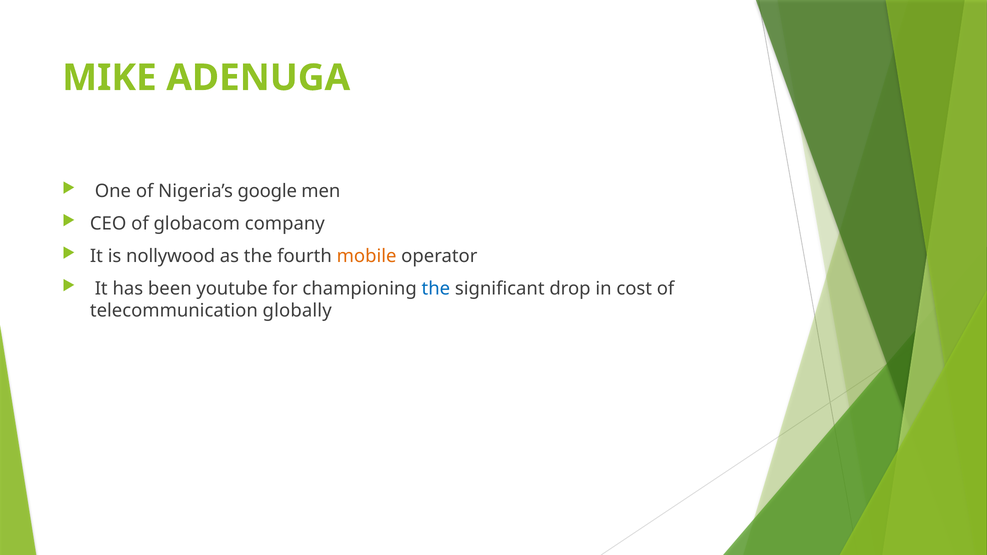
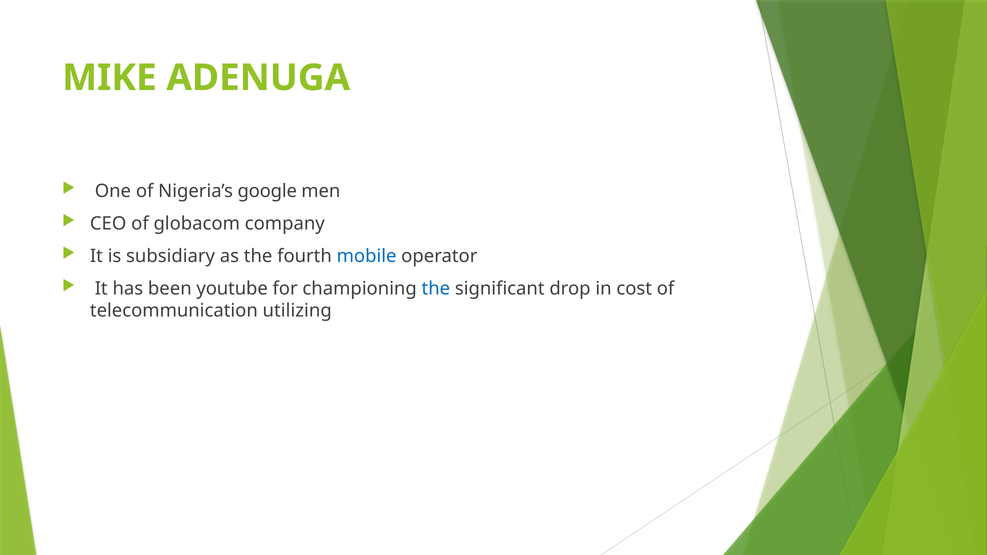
nollywood: nollywood -> subsidiary (171, 256)
mobile colour: orange -> blue (367, 256)
globally: globally -> utilizing (297, 311)
